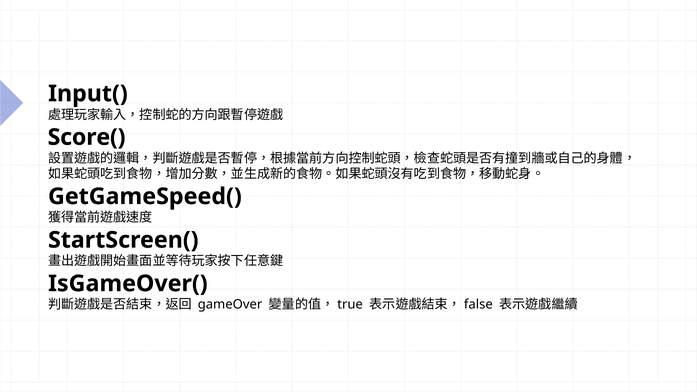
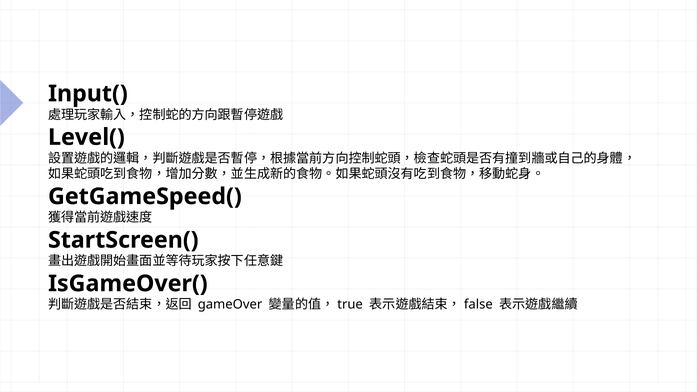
Score(: Score( -> Level( (86, 137)
